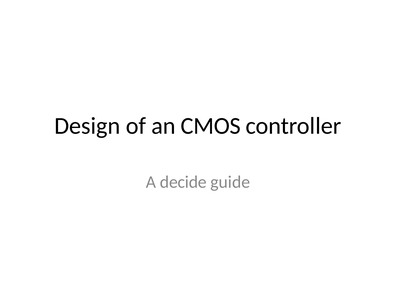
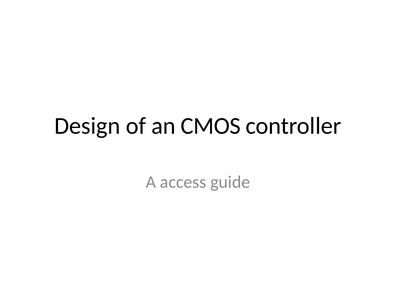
decide: decide -> access (183, 182)
